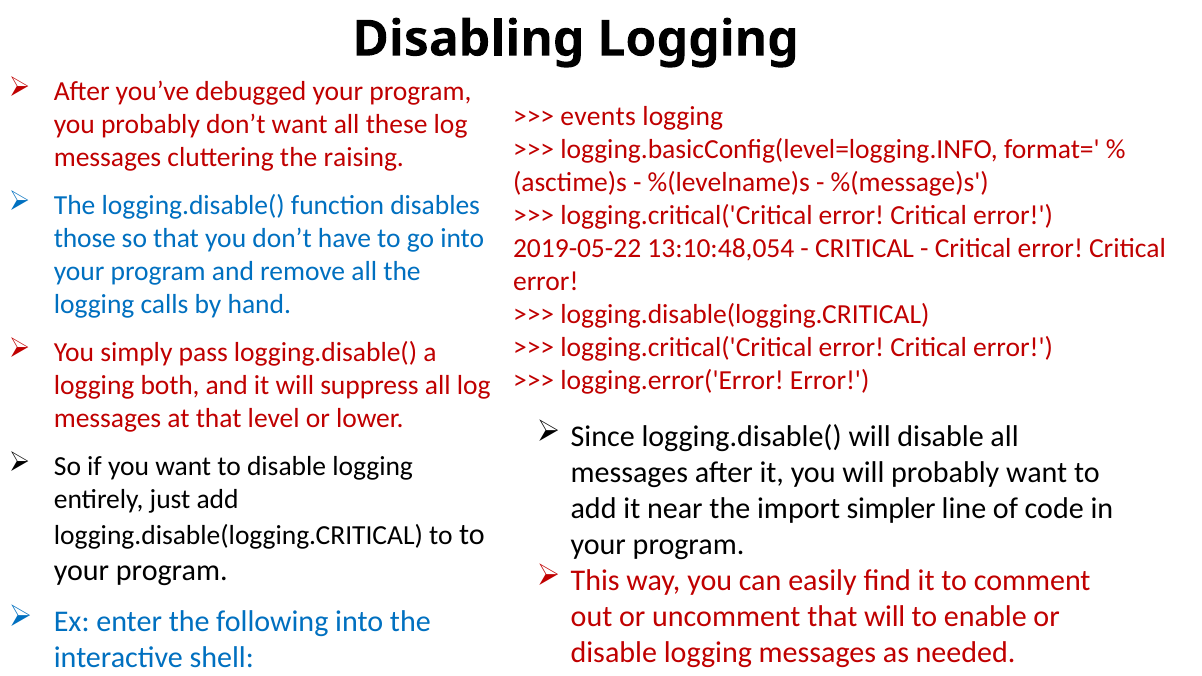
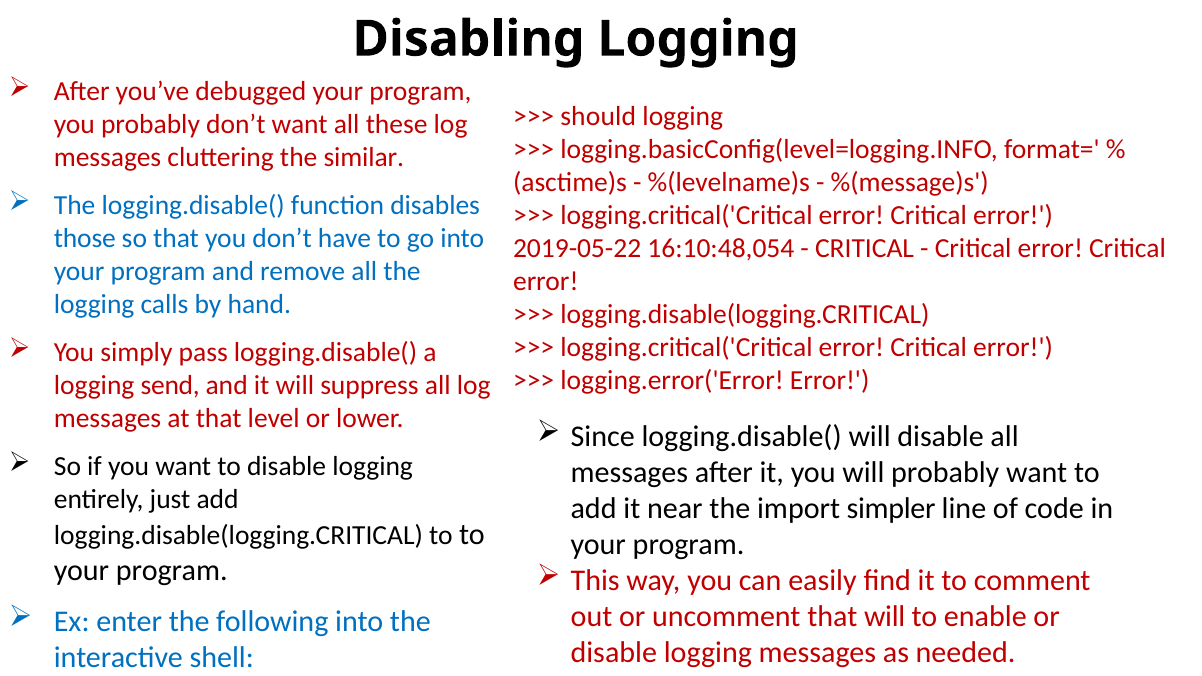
events: events -> should (598, 116)
raising: raising -> similar (364, 158)
13:10:48,054: 13:10:48,054 -> 16:10:48,054 (721, 248)
both: both -> send (170, 386)
